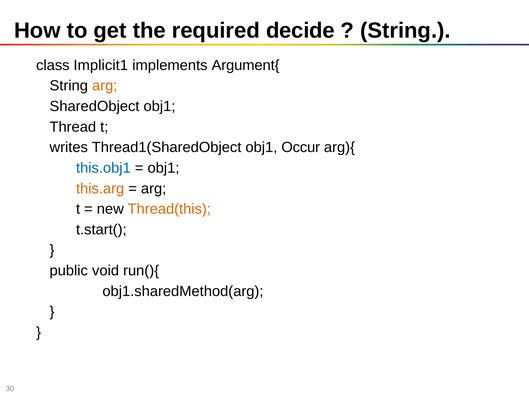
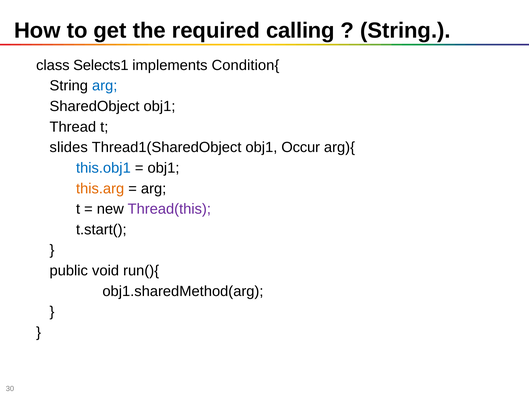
decide: decide -> calling (300, 31)
Implicit1: Implicit1 -> Selects1 (101, 65)
Argument{: Argument{ -> Condition{ (245, 65)
arg colour: orange -> blue (105, 86)
writes: writes -> slides (69, 148)
Thread(this colour: orange -> purple (169, 209)
